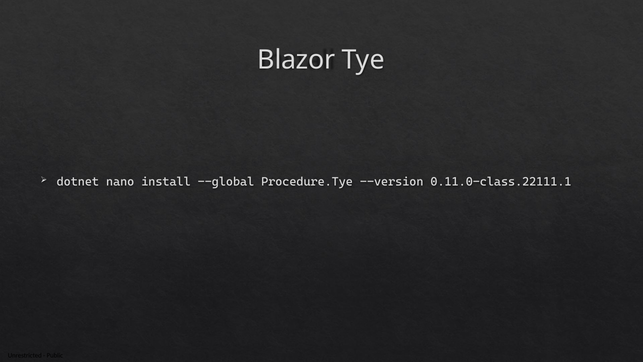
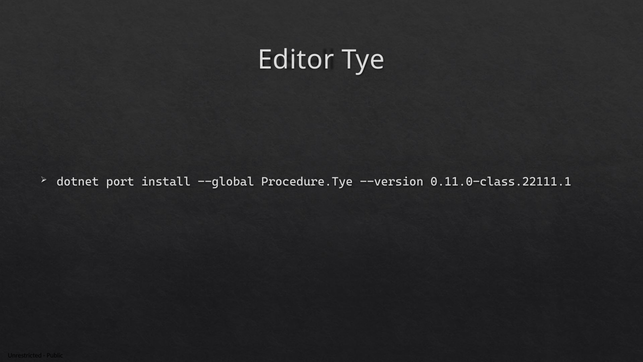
Blazor: Blazor -> Editor (296, 60)
nano: nano -> port (120, 182)
